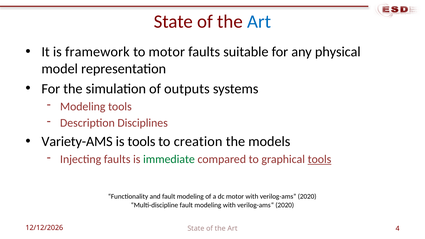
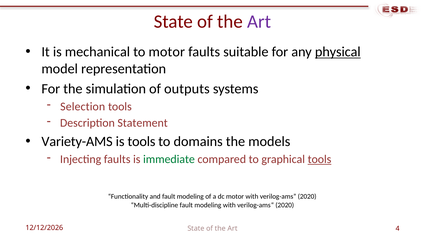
Art colour: blue -> purple (259, 22)
framework: framework -> mechanical (97, 52)
physical underline: none -> present (338, 52)
Modeling: Modeling -> Selection (83, 107)
Disciplines: Disciplines -> Statement (143, 123)
creation: creation -> domains (198, 142)
